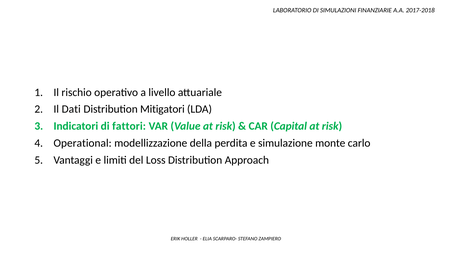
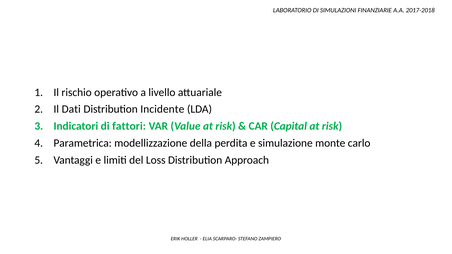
Mitigatori: Mitigatori -> Incidente (162, 109)
Operational: Operational -> Parametrica (83, 143)
